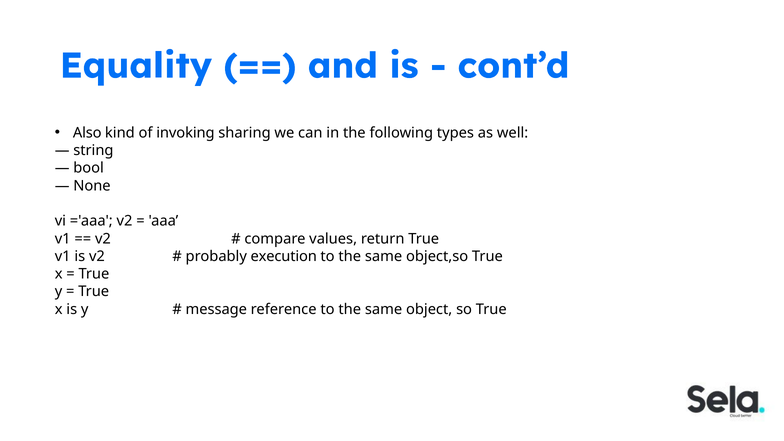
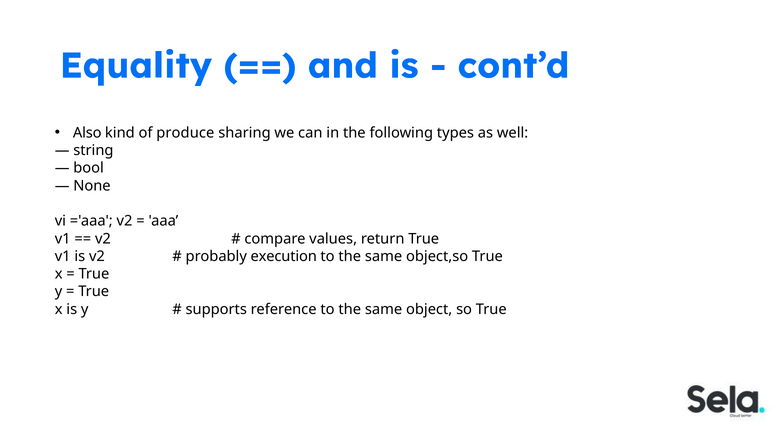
invoking: invoking -> produce (185, 133)
message: message -> supports (216, 309)
